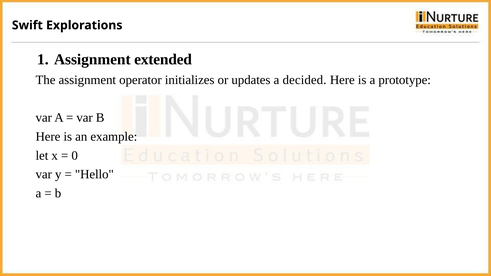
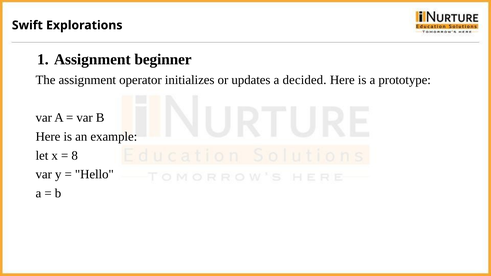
extended: extended -> beginner (163, 60)
0: 0 -> 8 (75, 156)
